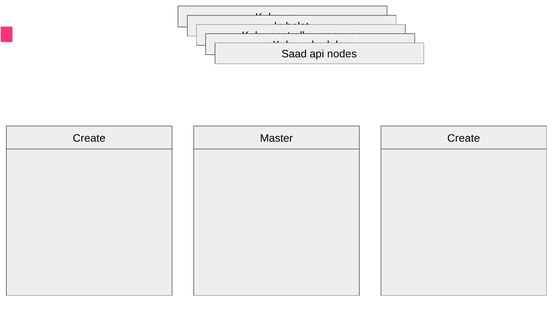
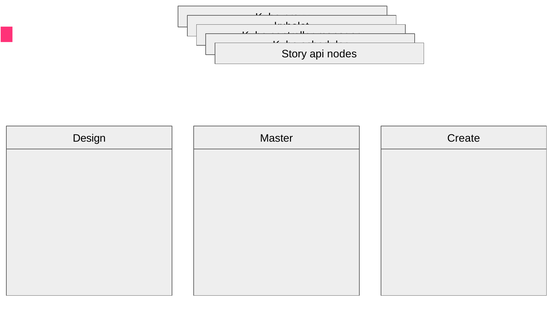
Saad: Saad -> Story (294, 54)
Create: Create -> Design (89, 138)
